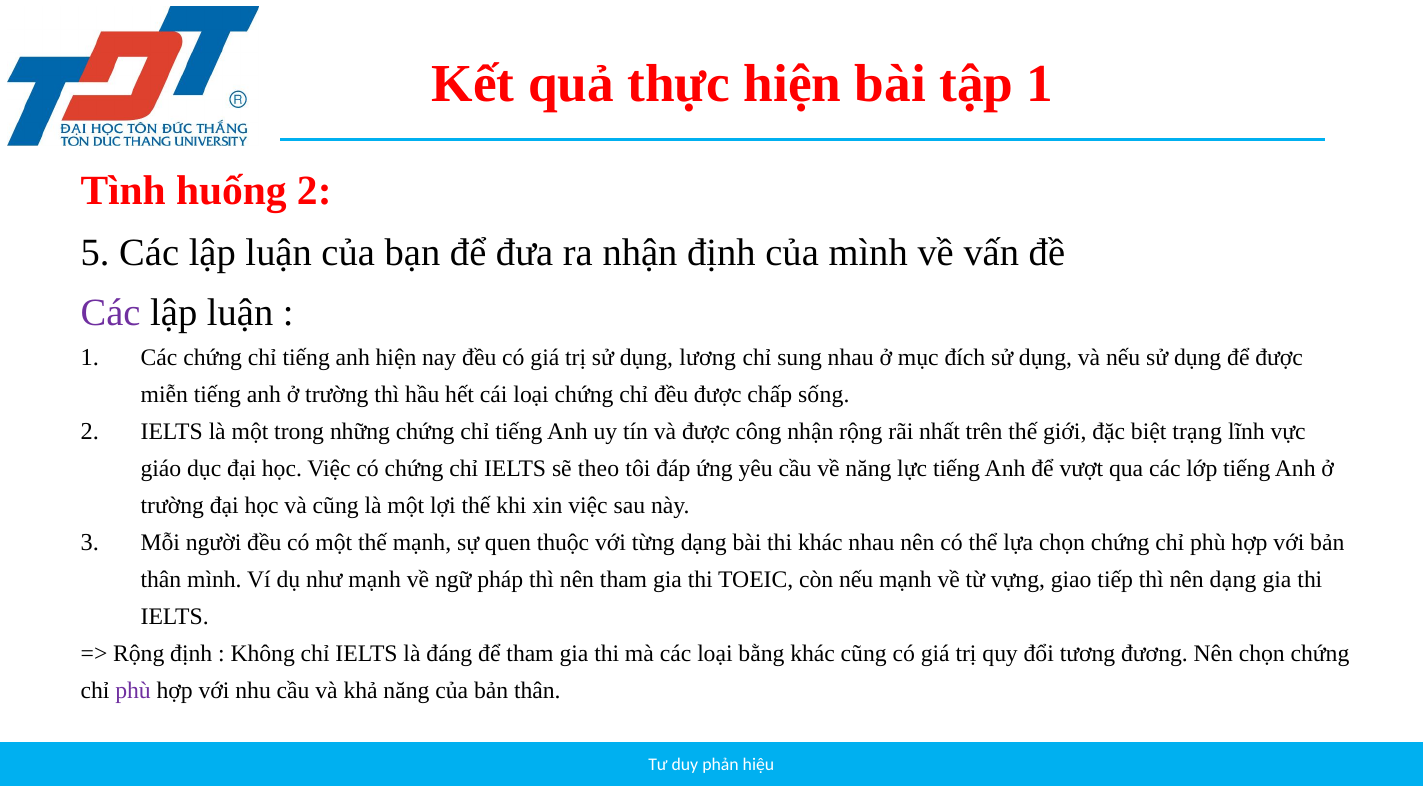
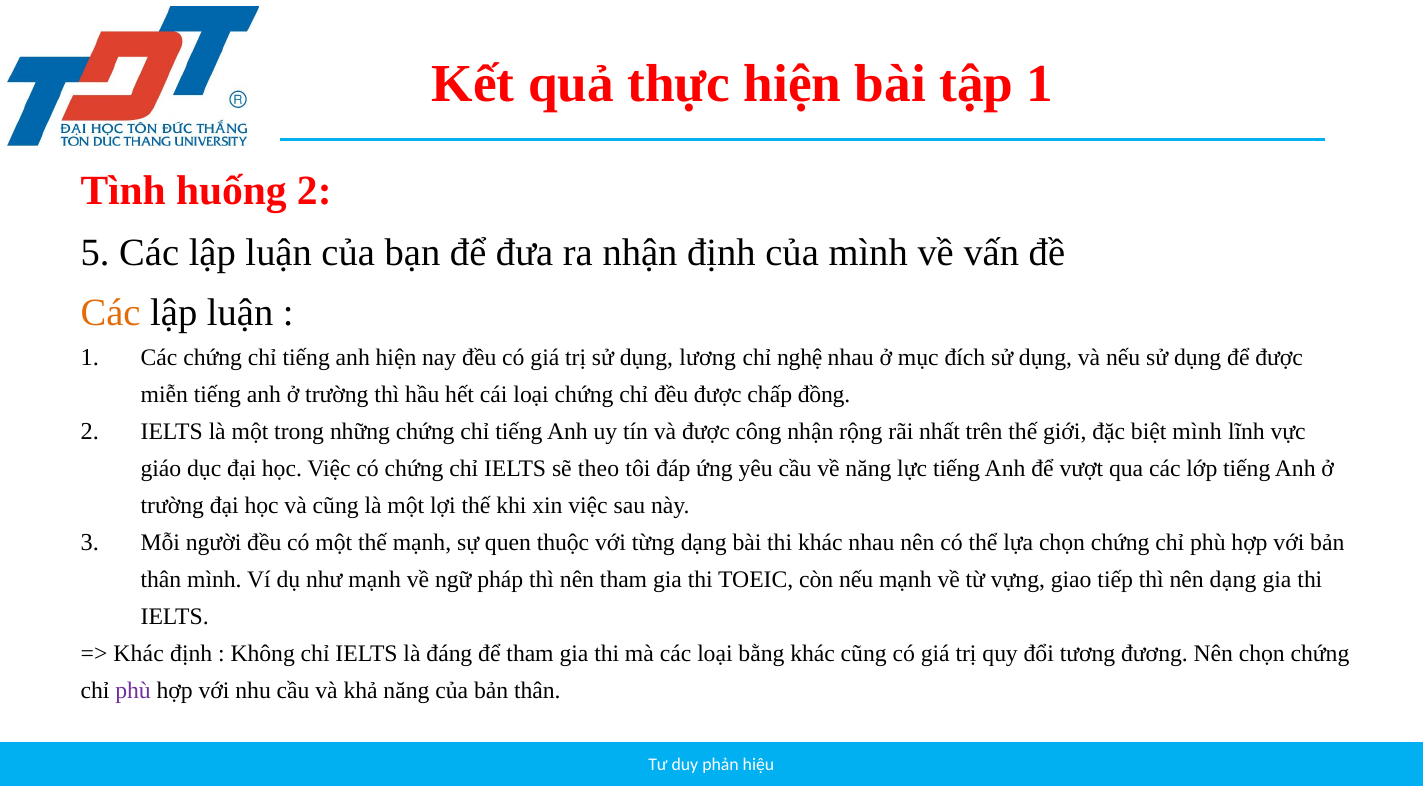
Các colour: purple -> orange (111, 313)
sung: sung -> nghệ (800, 358)
sống: sống -> đồng (824, 395)
biệt trạng: trạng -> mình (1197, 432)
Rộng: Rộng -> Khác (139, 654)
